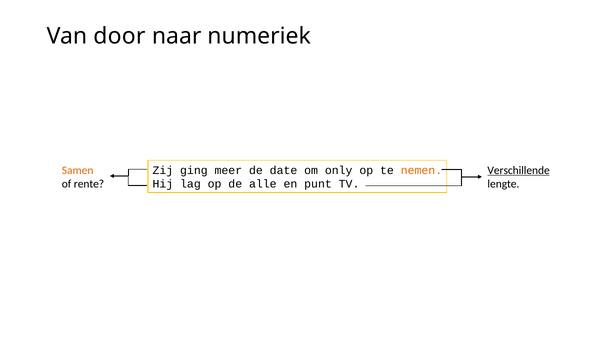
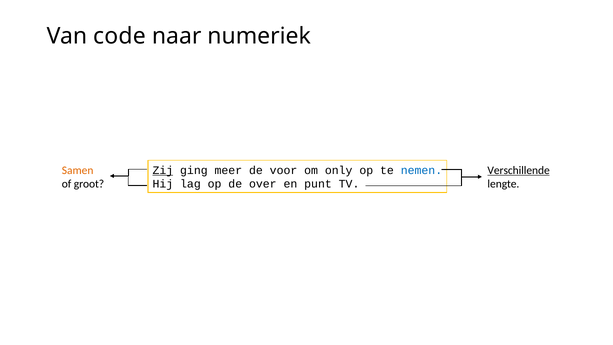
door: door -> code (119, 36)
Zij underline: none -> present (163, 170)
date: date -> voor (284, 170)
nemen colour: orange -> blue (421, 170)
rente: rente -> groot (89, 184)
alle: alle -> over (263, 184)
